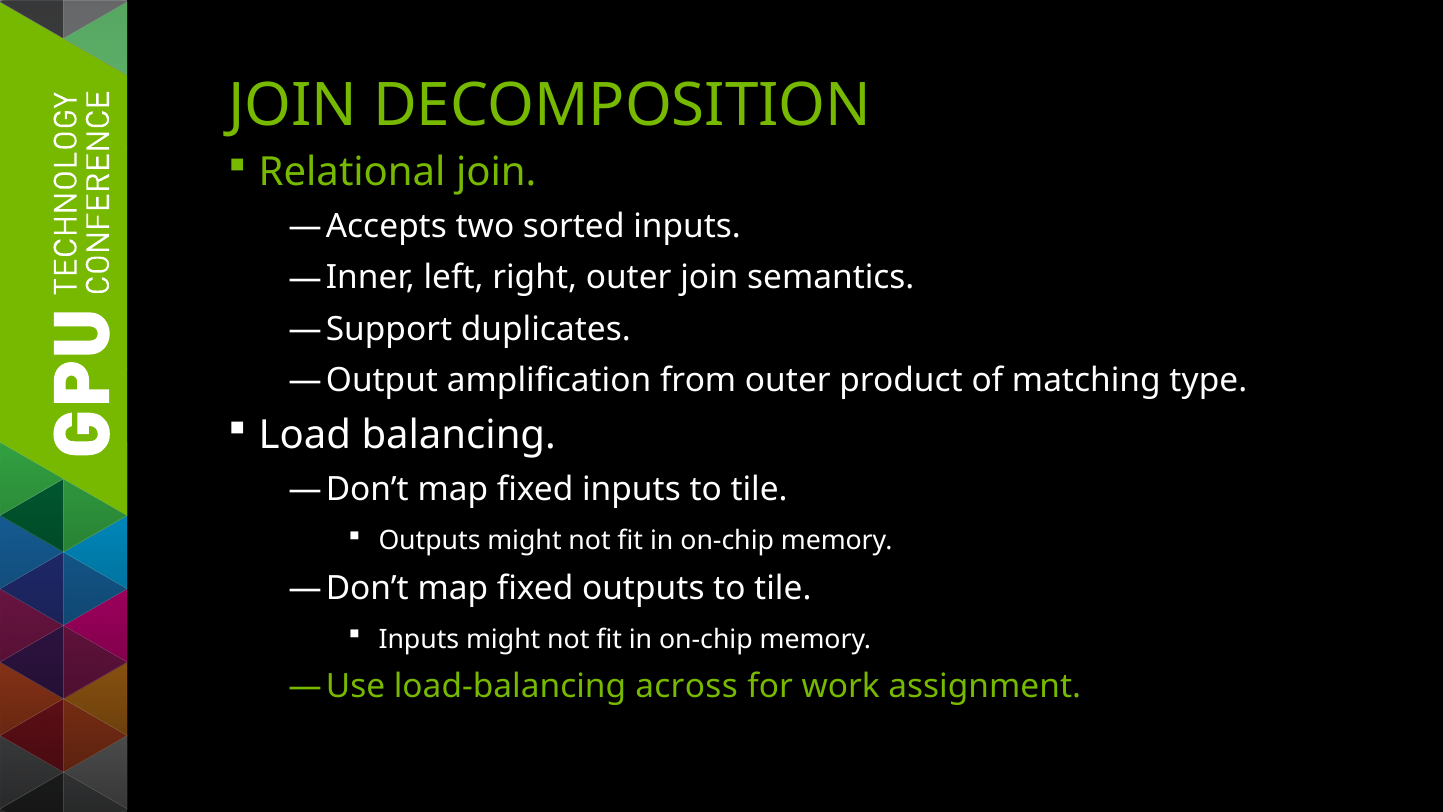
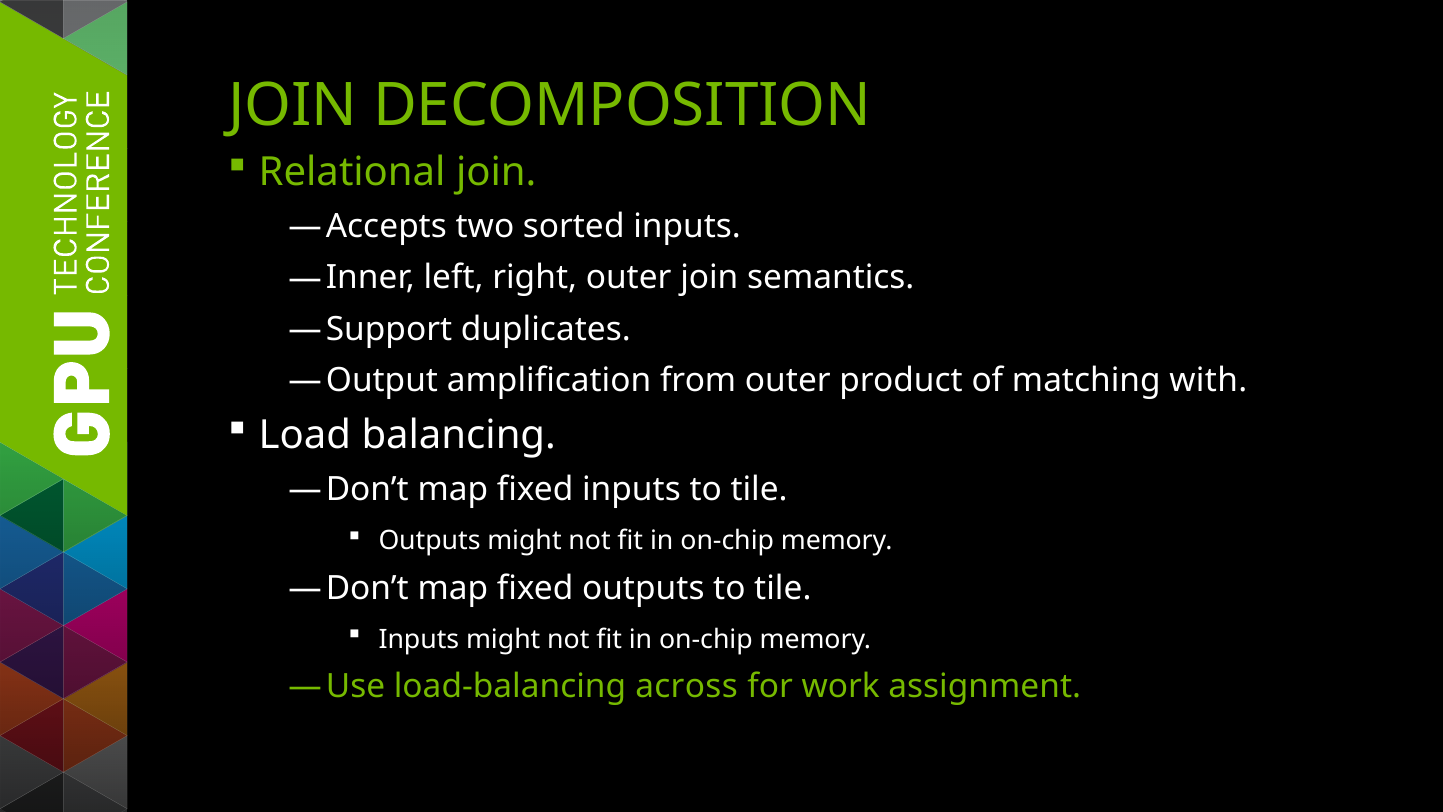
type: type -> with (1208, 380)
